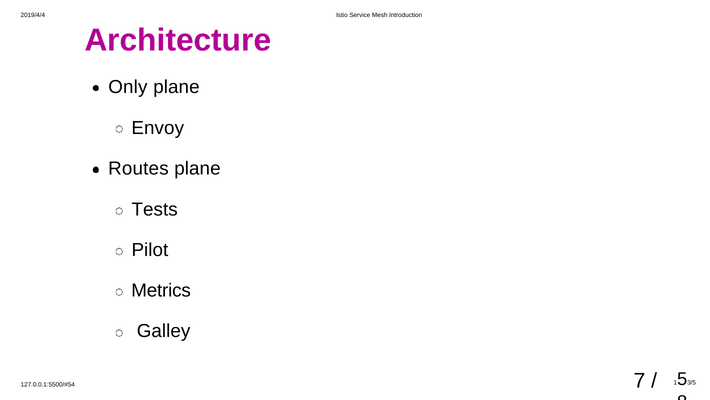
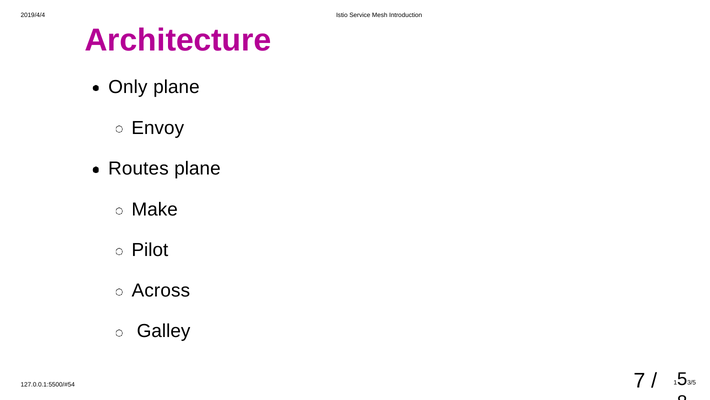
Tests: Tests -> Make (155, 209)
Metrics: Metrics -> Across (161, 290)
